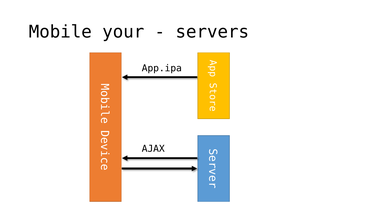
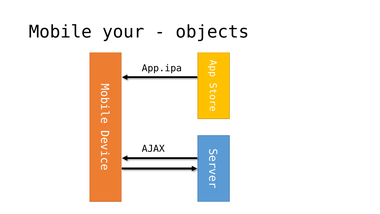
servers: servers -> objects (212, 32)
